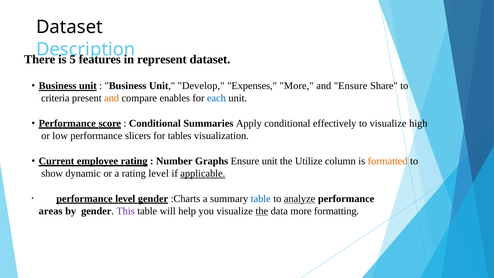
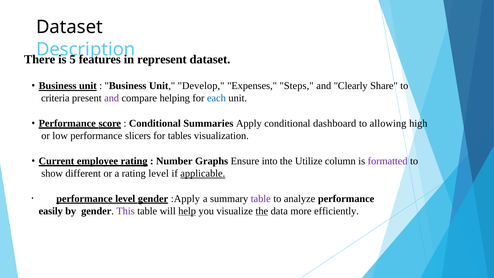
Expenses More: More -> Steps (297, 86)
and Ensure: Ensure -> Clearly (351, 86)
and colour: orange -> purple (112, 98)
enables: enables -> helping (175, 98)
effectively: effectively -> dashboard (335, 123)
to visualize: visualize -> allowing (388, 123)
Ensure unit: unit -> into (270, 161)
formatted colour: orange -> purple (388, 161)
dynamic: dynamic -> different (83, 173)
:Charts: :Charts -> :Apply (185, 199)
table colour: blue -> purple (261, 199)
analyze underline: present -> none (300, 199)
areas: areas -> easily (51, 211)
help underline: none -> present (187, 211)
formatting: formatting -> efficiently (336, 211)
